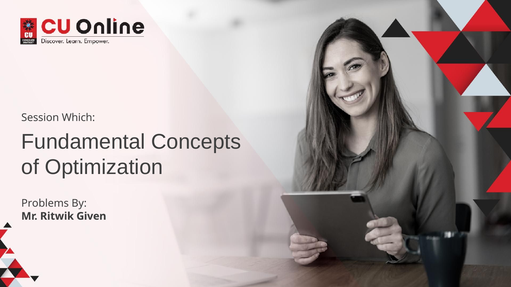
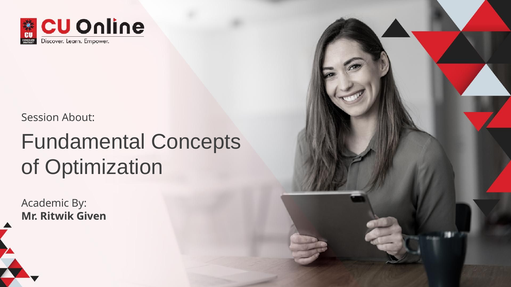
Which: Which -> About (78, 118)
Problems: Problems -> Academic (45, 204)
